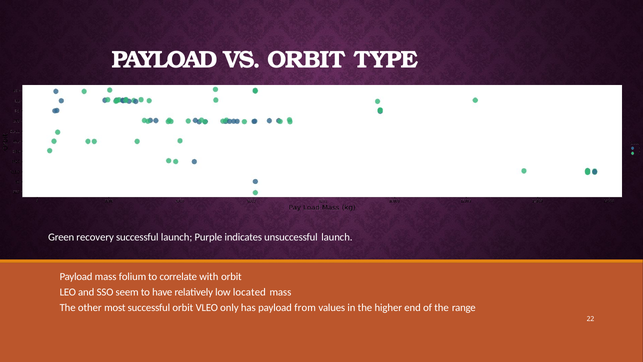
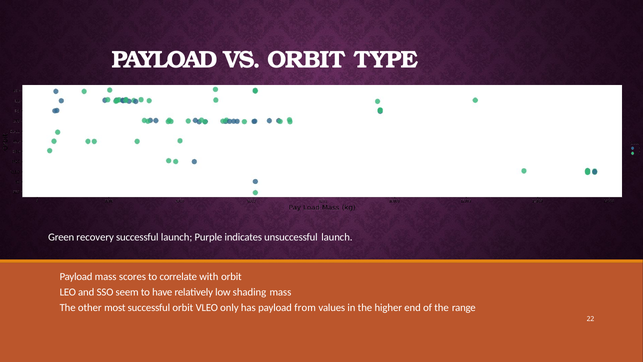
folium: folium -> scores (132, 277)
located: located -> shading (249, 292)
